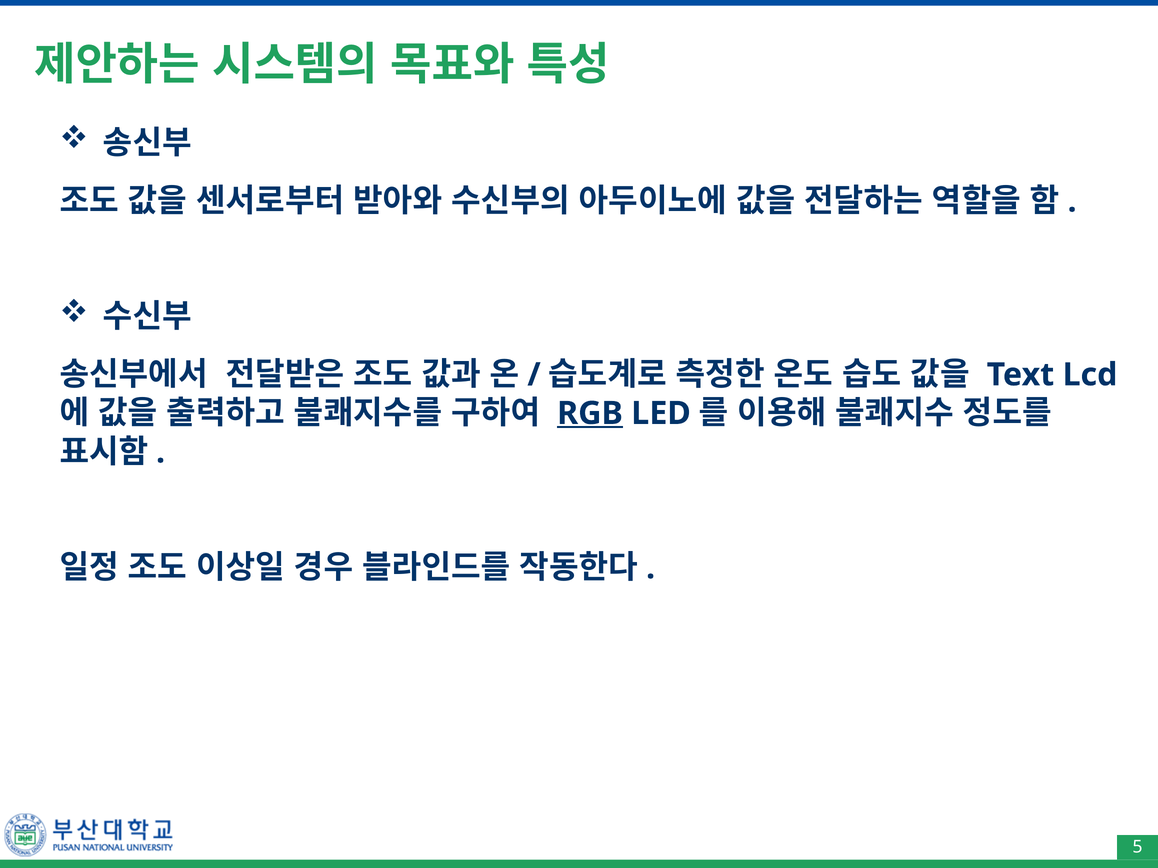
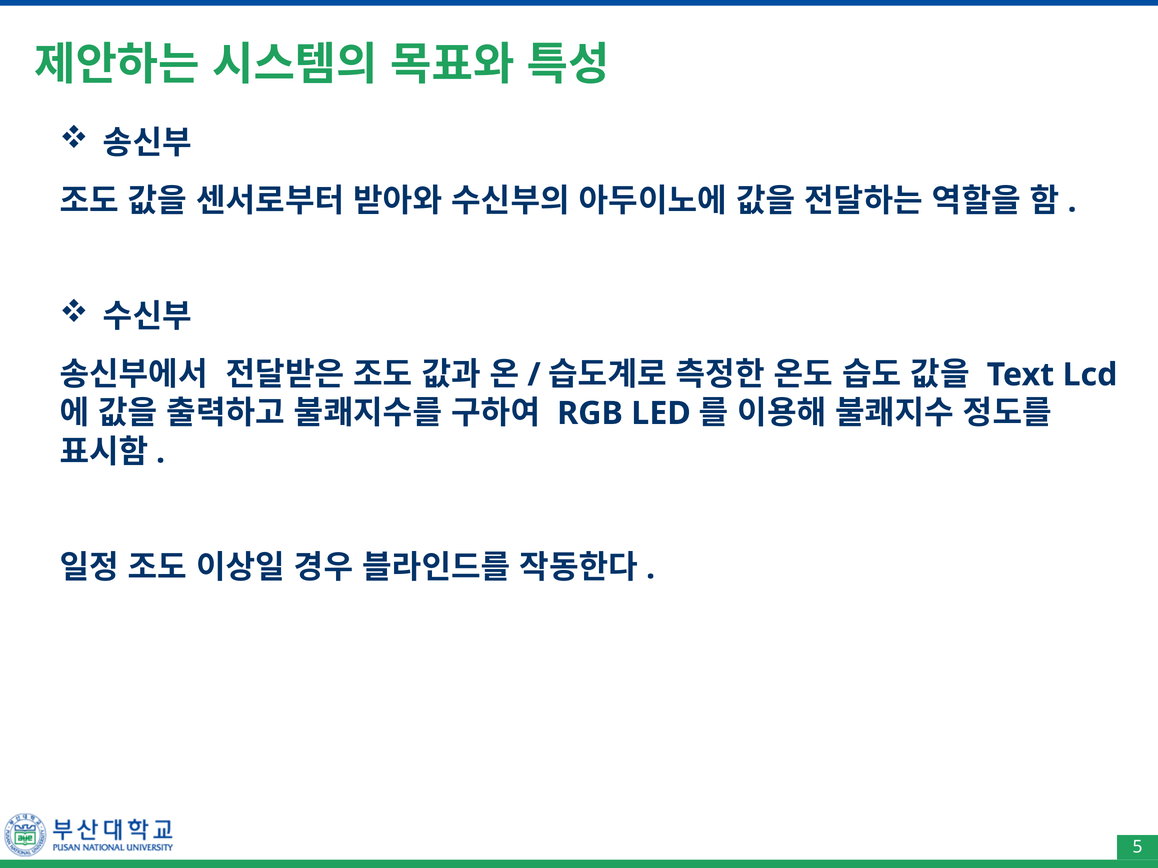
RGB underline: present -> none (590, 414)
